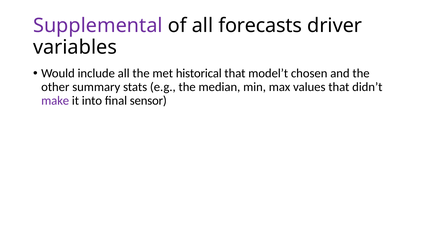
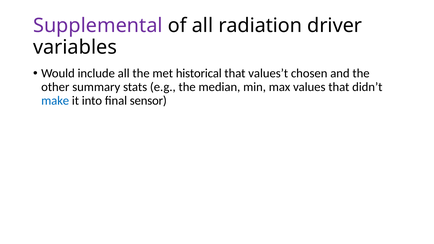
forecasts: forecasts -> radiation (260, 26)
model’t: model’t -> values’t (268, 73)
make colour: purple -> blue (55, 101)
